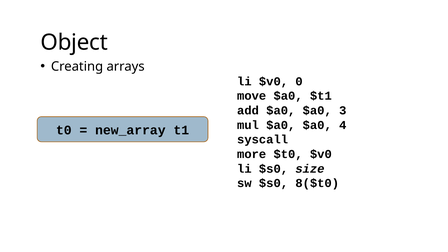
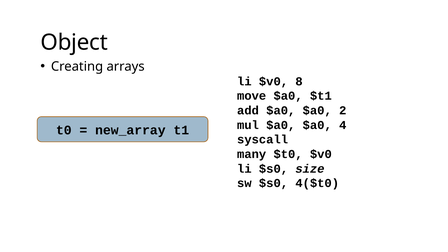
0: 0 -> 8 (299, 81)
3: 3 -> 2 (343, 110)
more: more -> many (252, 154)
8($t0: 8($t0 -> 4($t0 (317, 183)
